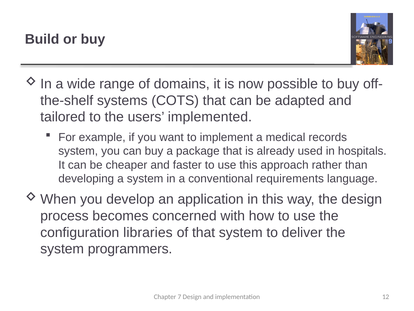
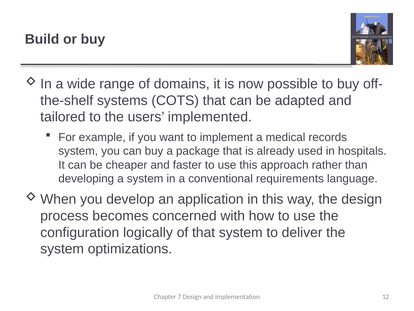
libraries: libraries -> logically (148, 232)
programmers: programmers -> optimizations (130, 249)
